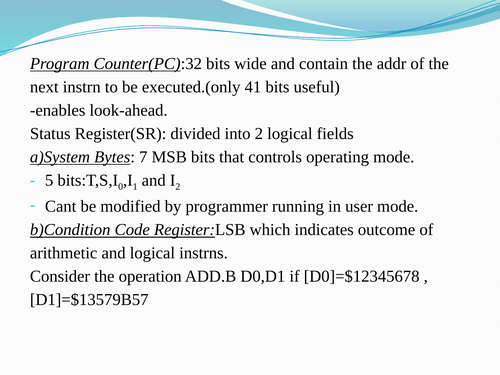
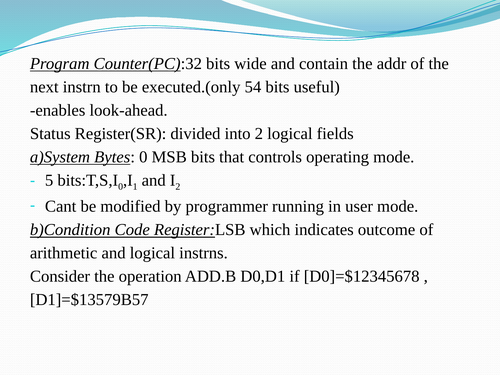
41: 41 -> 54 (253, 87)
Bytes 7: 7 -> 0 (143, 157)
